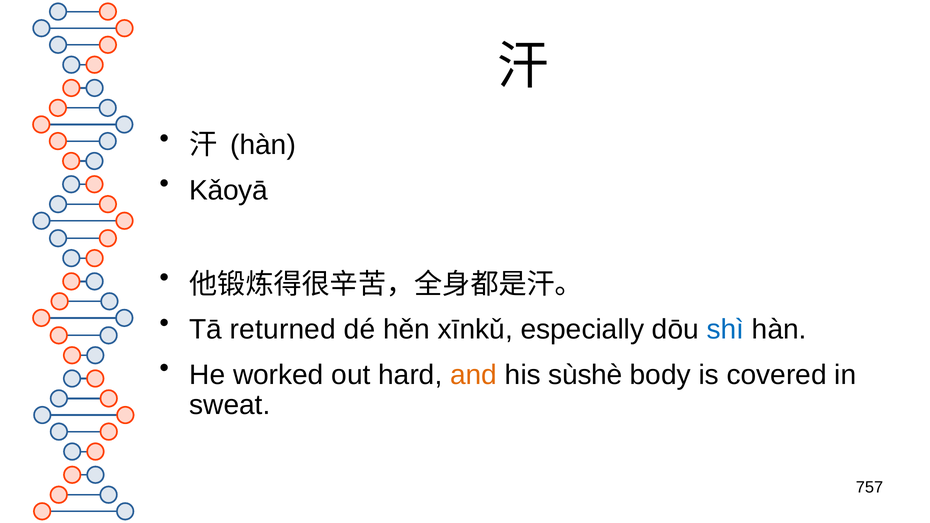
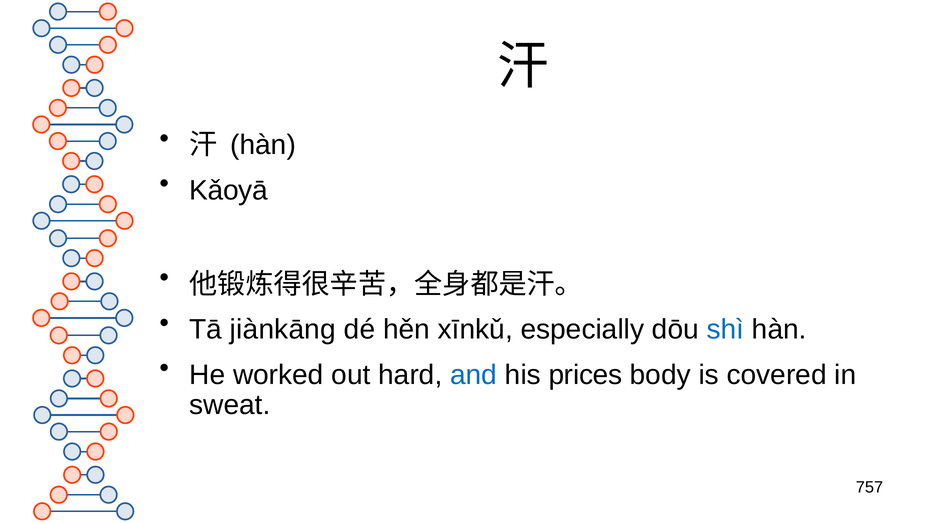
returned: returned -> jiànkāng (283, 330)
and colour: orange -> blue (474, 375)
sùshè: sùshè -> prices (585, 375)
